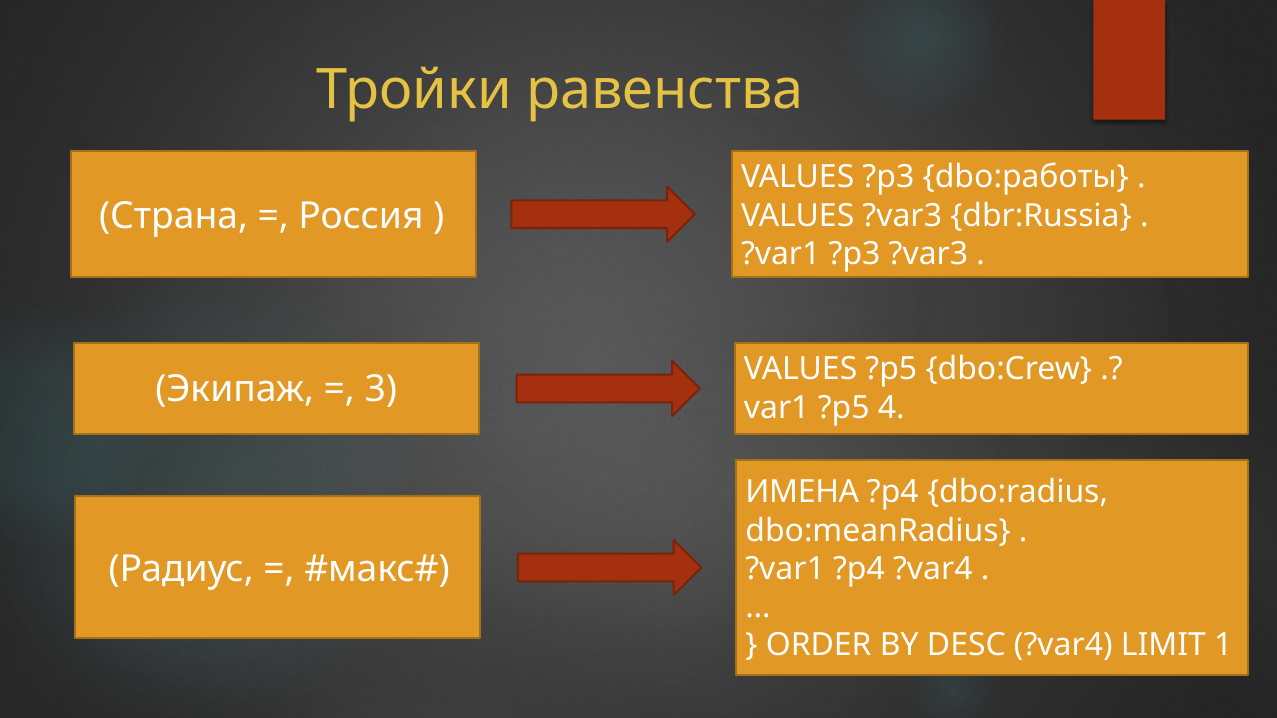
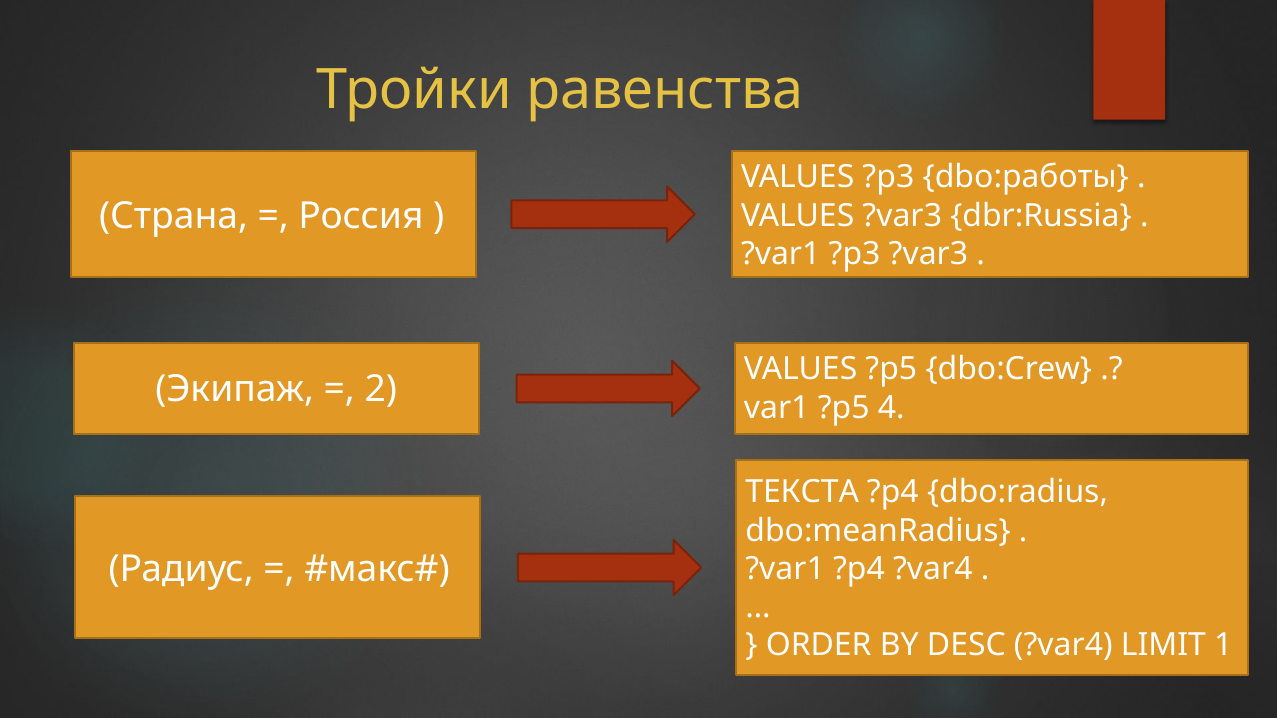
3: 3 -> 2 (381, 389)
ИМЕНА: ИМЕНА -> ТЕКСТА (802, 492)
